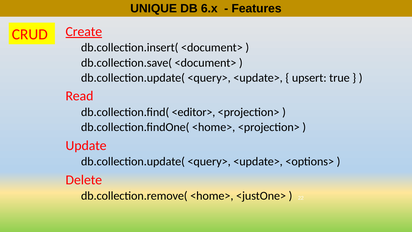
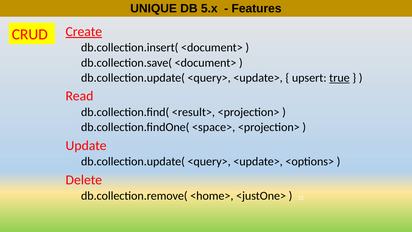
6.x: 6.x -> 5.x (209, 8)
true underline: none -> present (339, 78)
<editor>: <editor> -> <result> (193, 112)
db.collection.findOne( <home>: <home> -> <space> (214, 127)
